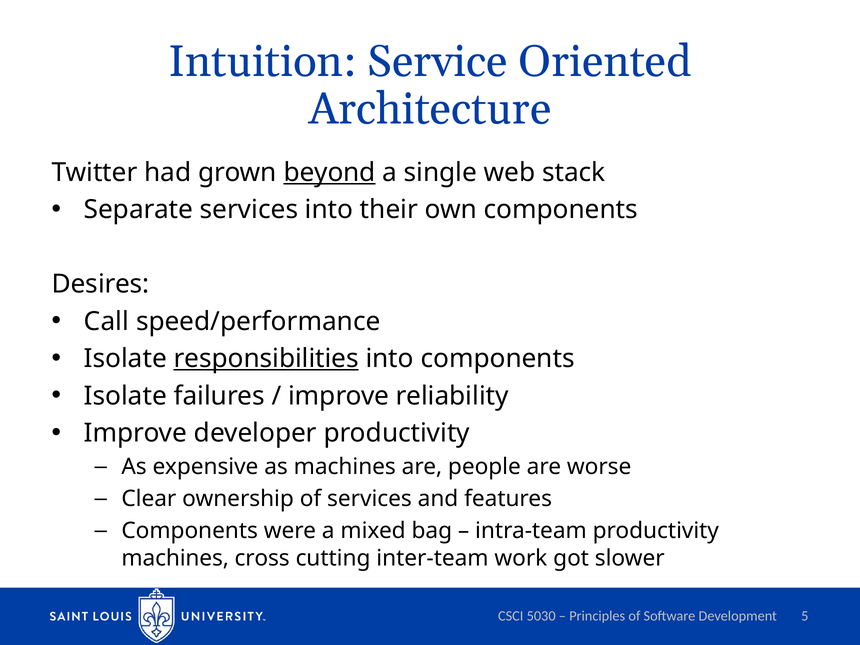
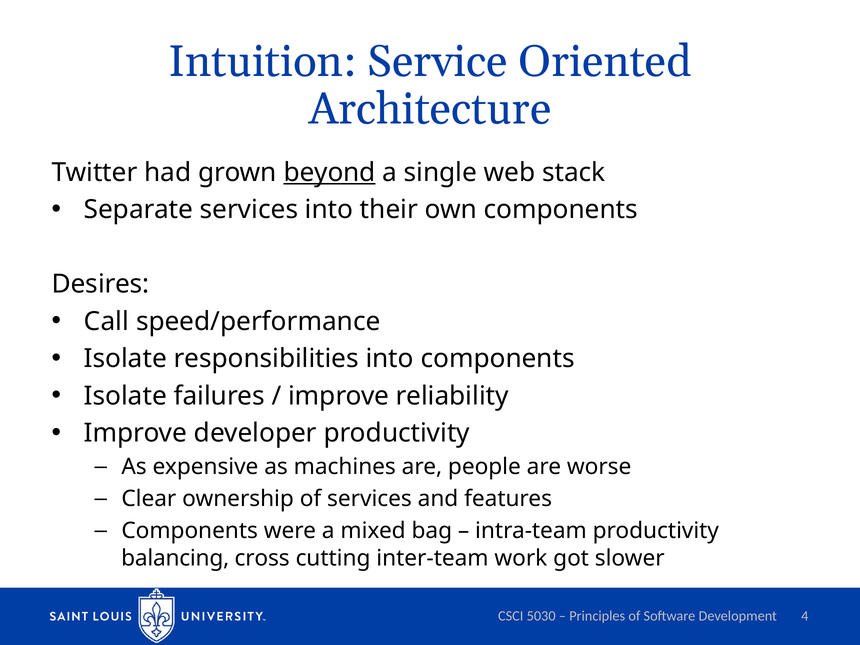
responsibilities underline: present -> none (266, 359)
machines: machines -> balancing (175, 558)
5: 5 -> 4 (805, 616)
